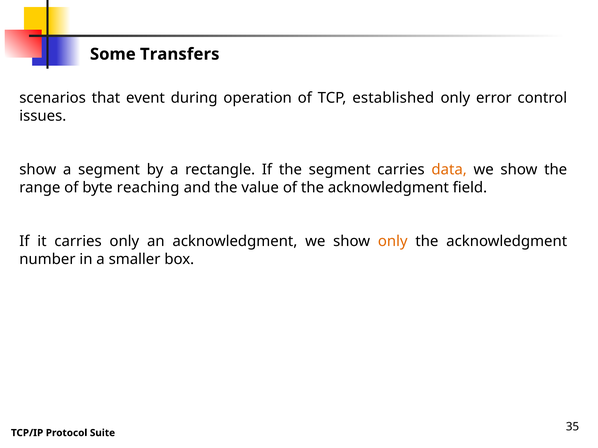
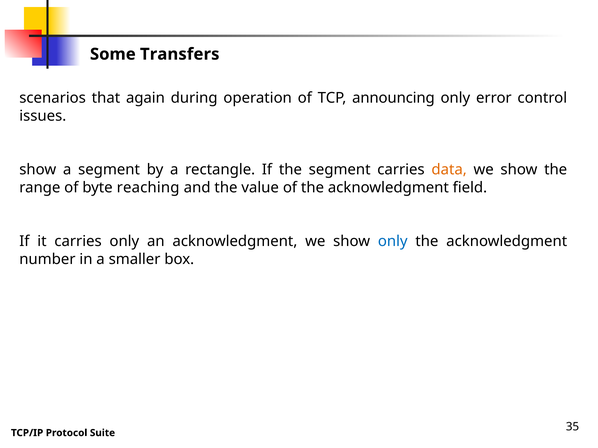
event: event -> again (145, 98)
established: established -> announcing (393, 98)
only colour: orange -> blue (393, 242)
